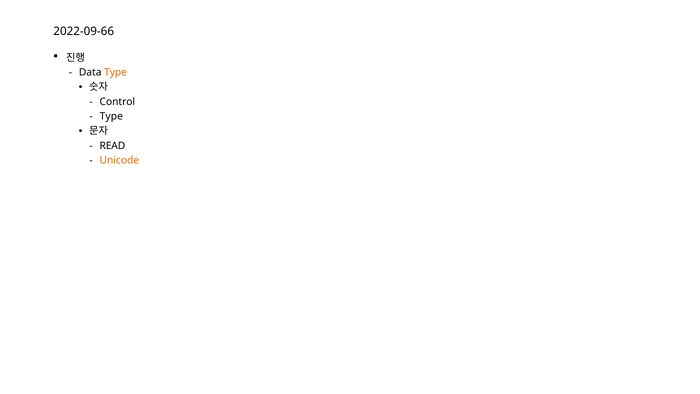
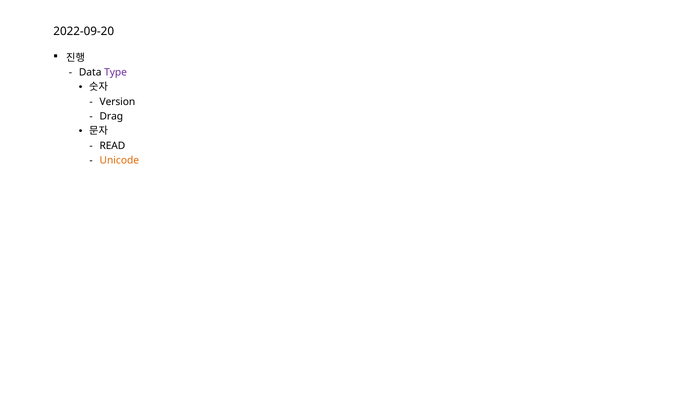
2022-09-66: 2022-09-66 -> 2022-09-20 (84, 31)
Type colour: orange -> purple (116, 72)
Control: Control -> Version (117, 102)
Type: Type -> Drag (111, 116)
